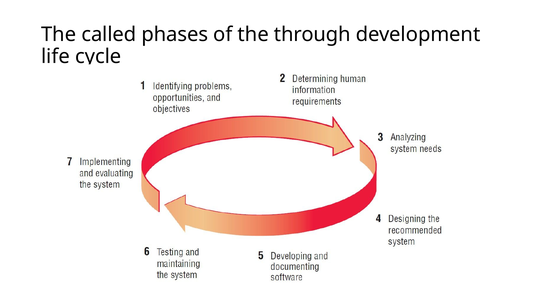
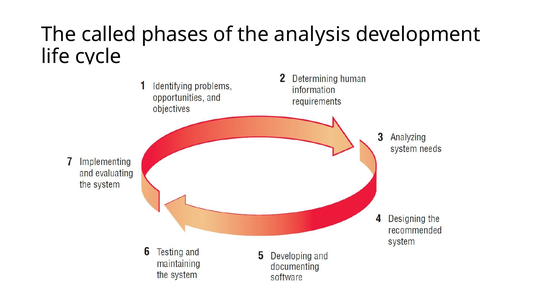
through: through -> analysis (312, 34)
